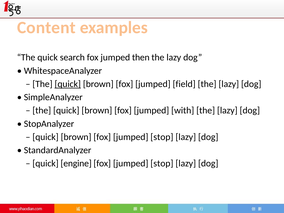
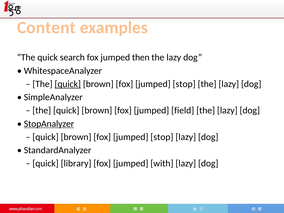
field: field -> stop (184, 84)
with: with -> field (183, 110)
StopAnalyzer underline: none -> present (49, 124)
engine: engine -> library (76, 163)
stop: stop -> with (162, 163)
